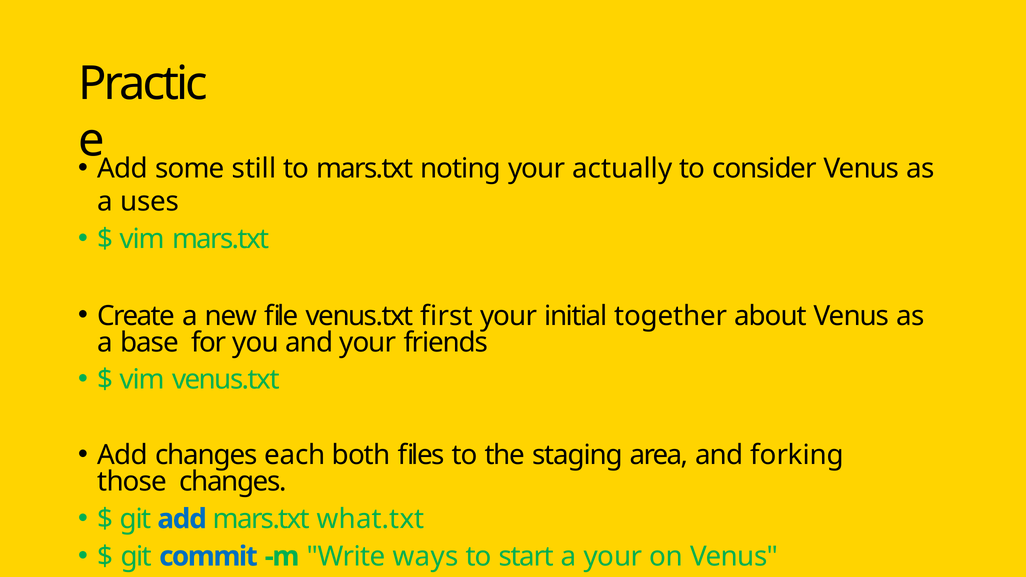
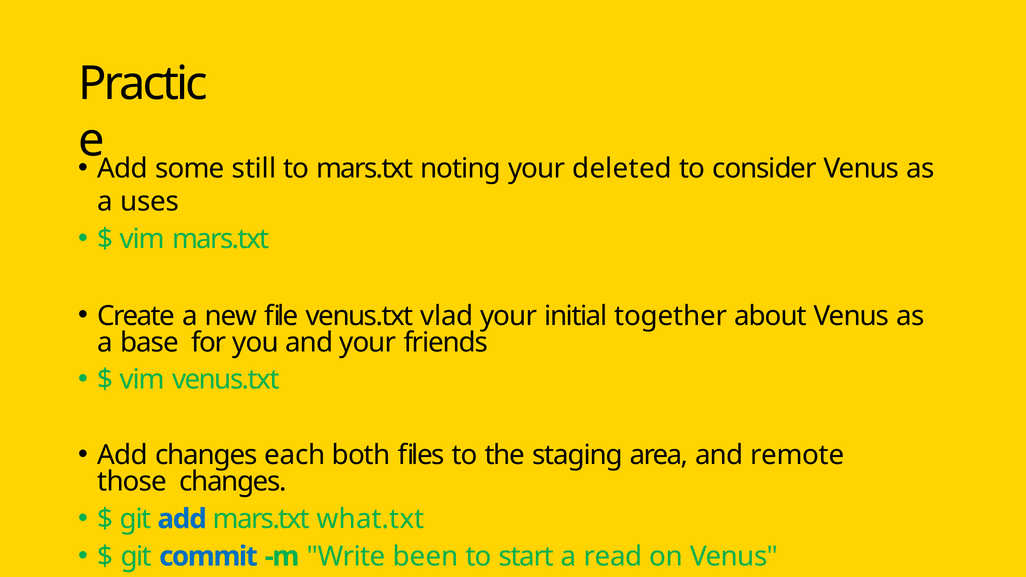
actually: actually -> deleted (622, 168)
first: first -> vlad (447, 316)
forking: forking -> remote (797, 455)
ways: ways -> been (426, 557)
a your: your -> read (613, 557)
